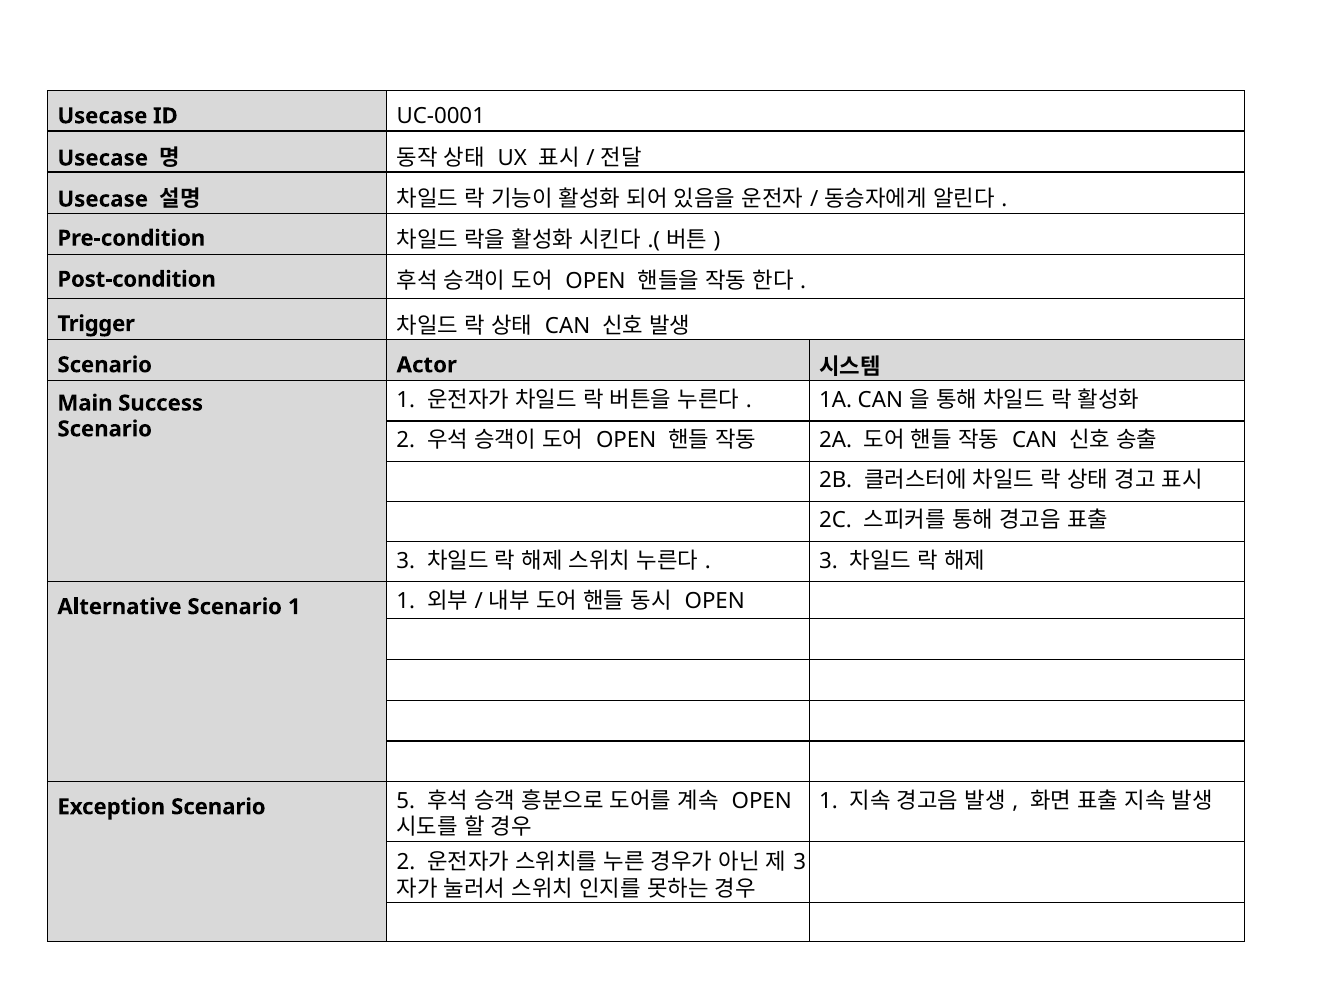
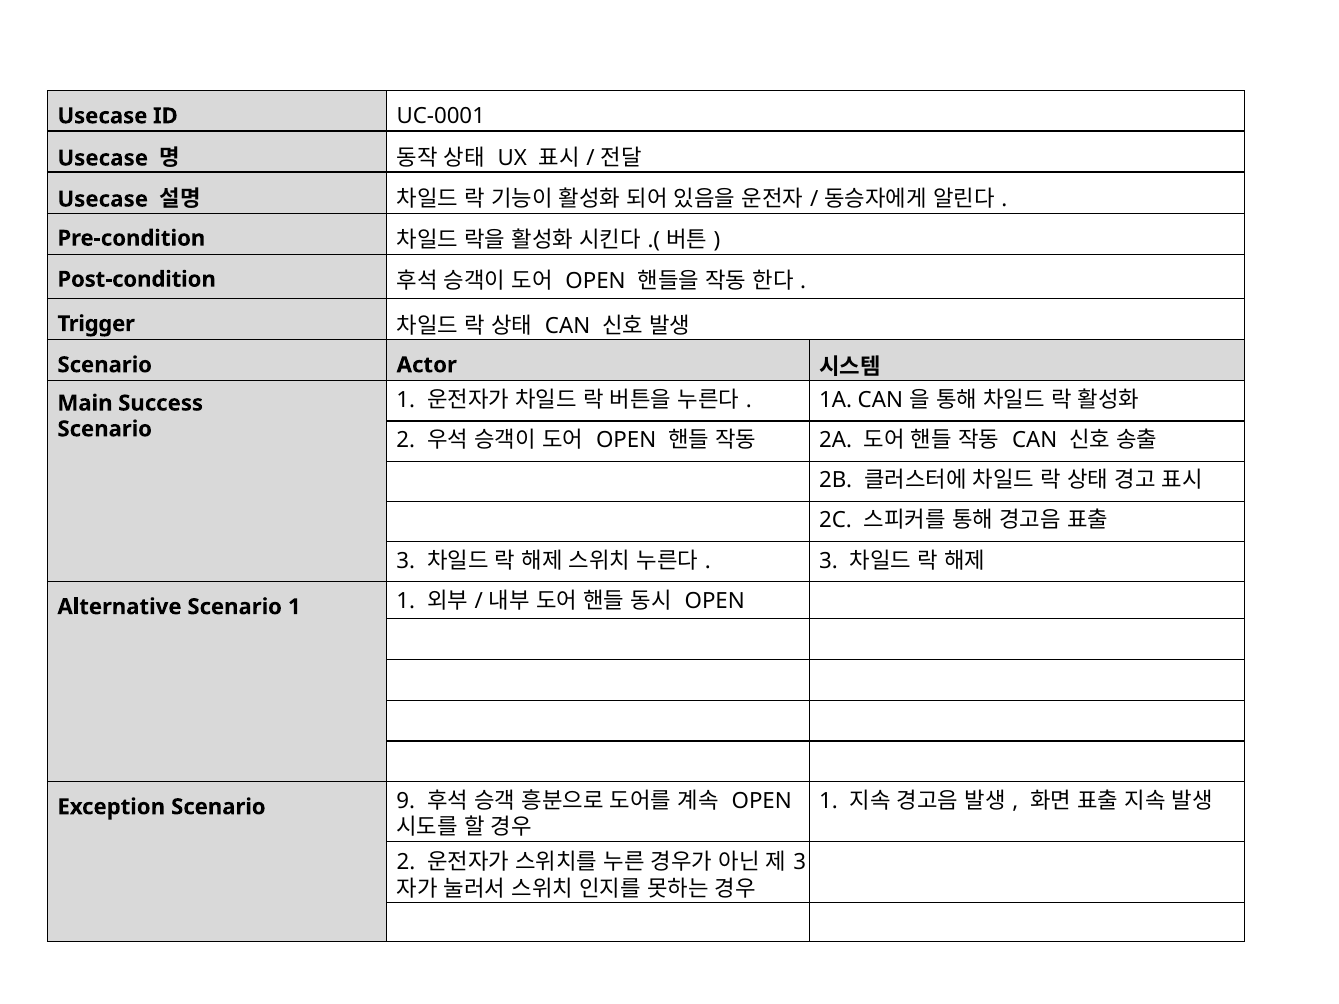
5: 5 -> 9 (406, 801)
